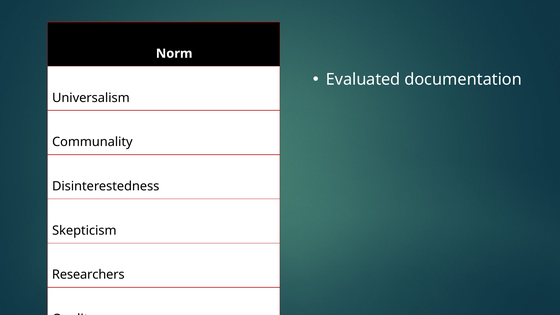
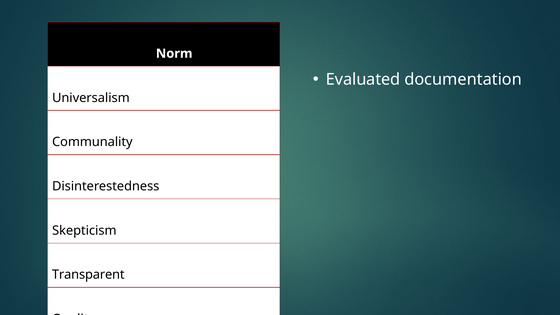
Researchers: Researchers -> Transparent (88, 275)
